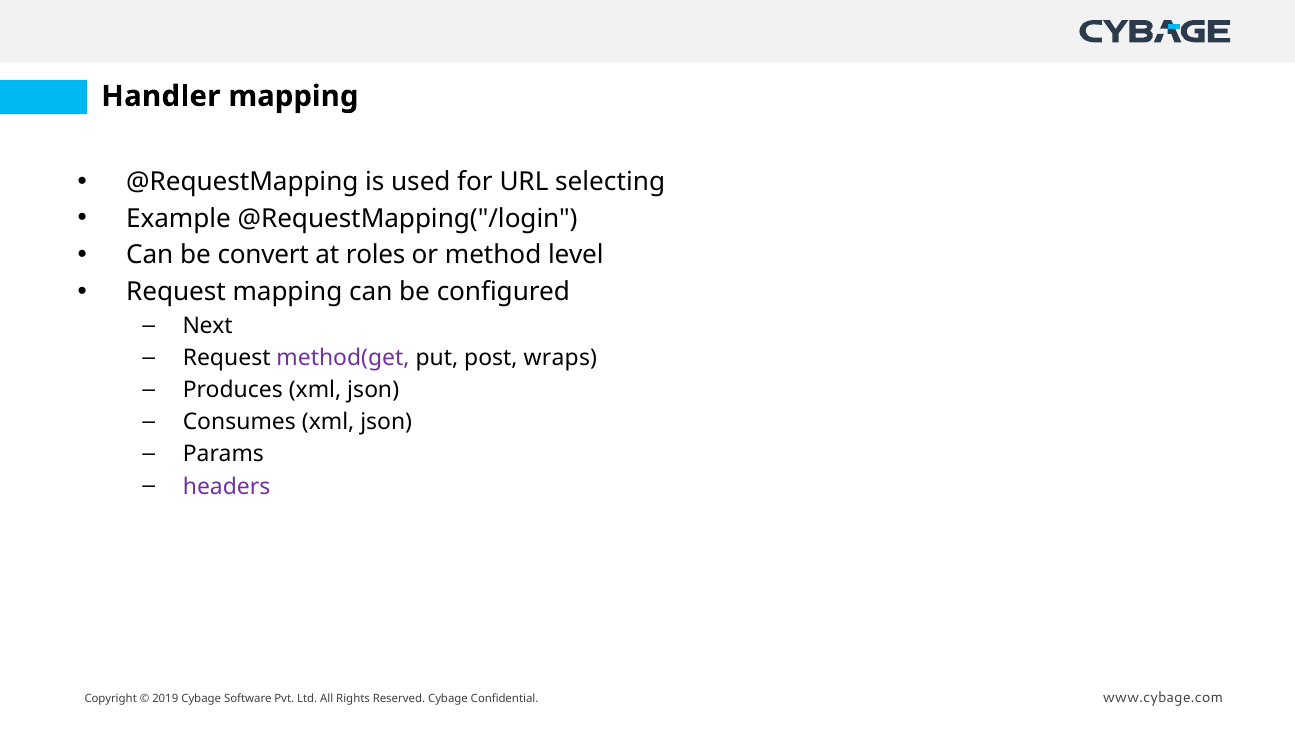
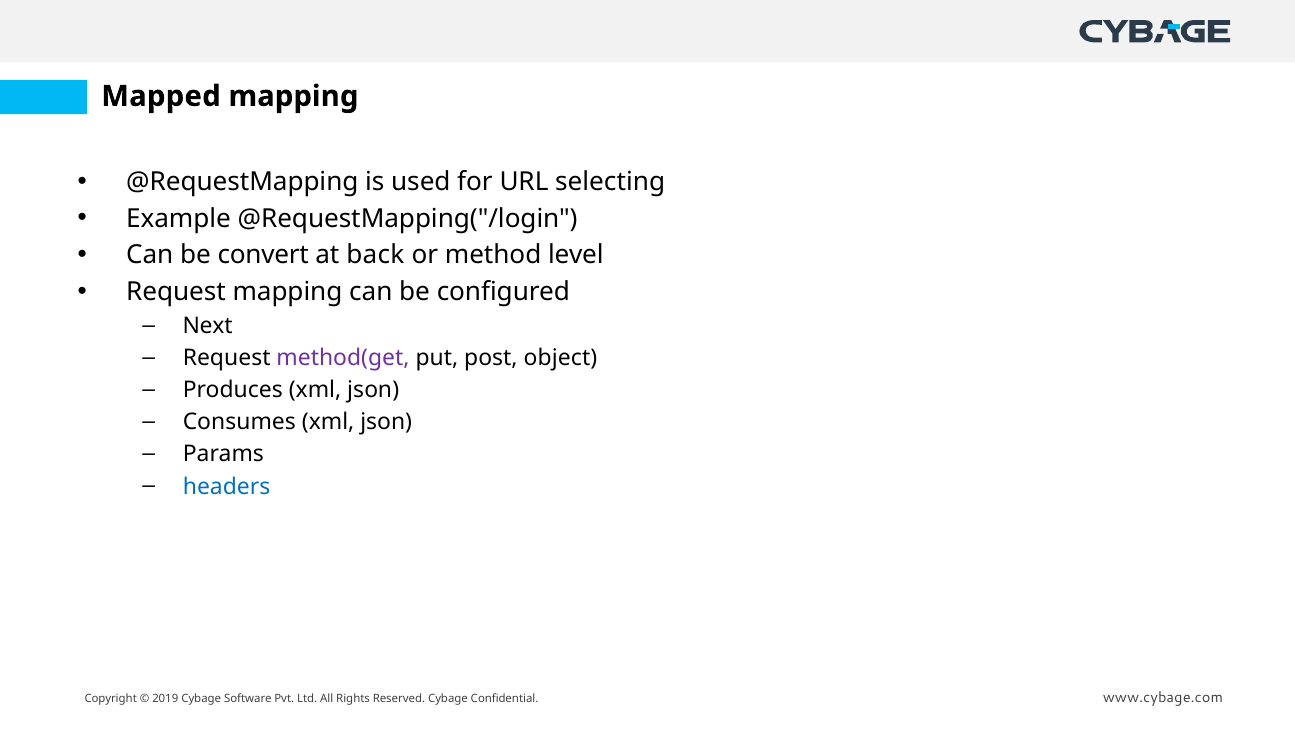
Handler: Handler -> Mapped (161, 96)
roles: roles -> back (375, 255)
wraps: wraps -> object (560, 358)
headers colour: purple -> blue (227, 486)
